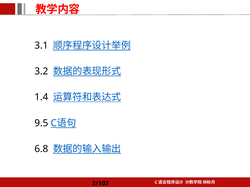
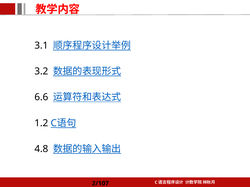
1.4: 1.4 -> 6.6 (41, 97)
9.5: 9.5 -> 1.2 (41, 123)
6.8: 6.8 -> 4.8 (41, 149)
